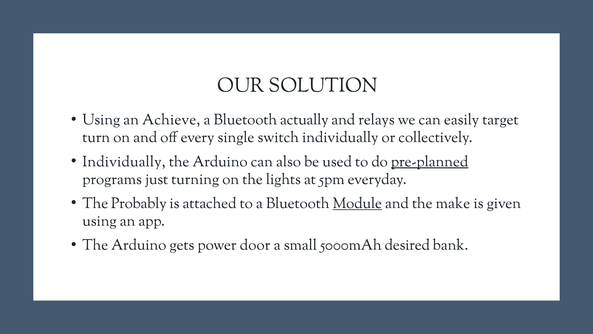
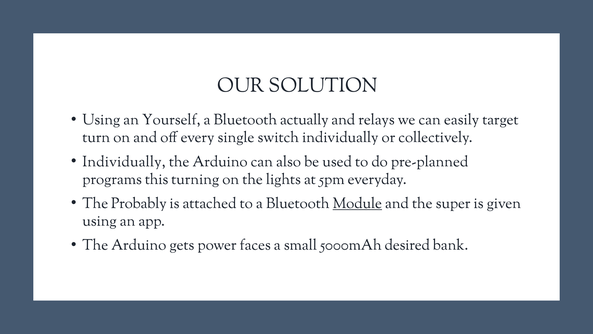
Achieve: Achieve -> Yourself (171, 119)
pre-planned underline: present -> none (430, 161)
just: just -> this (157, 179)
make: make -> super (453, 203)
door: door -> faces (255, 245)
